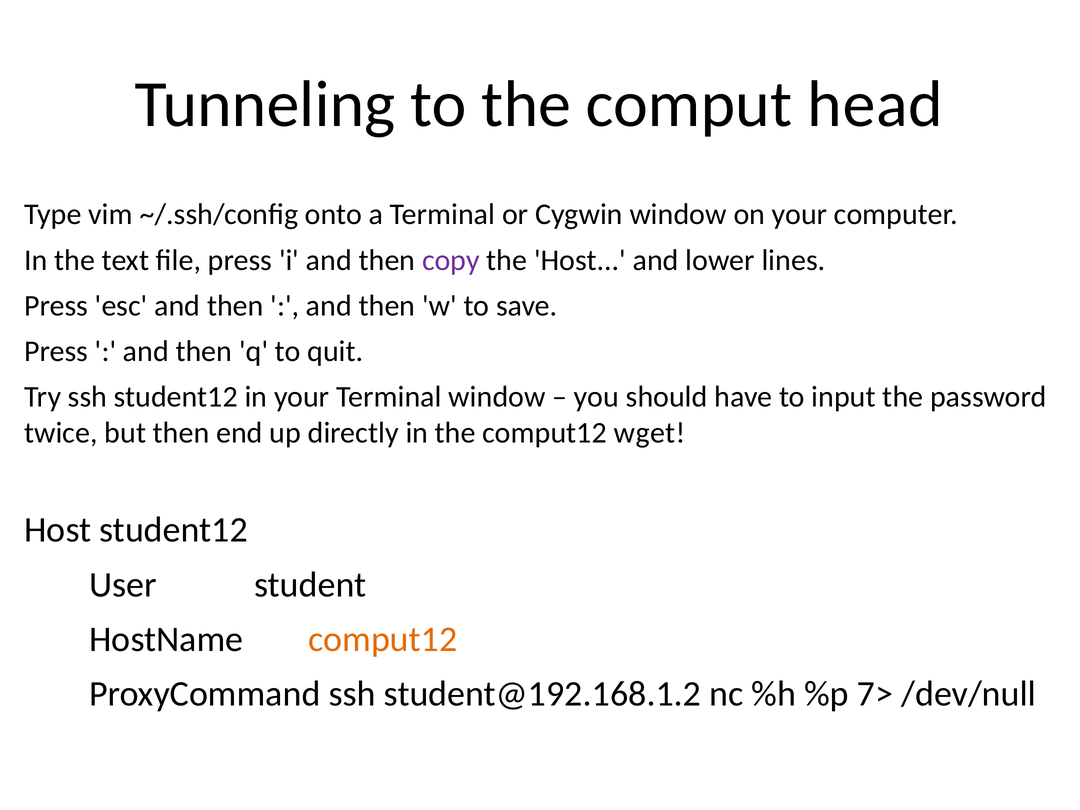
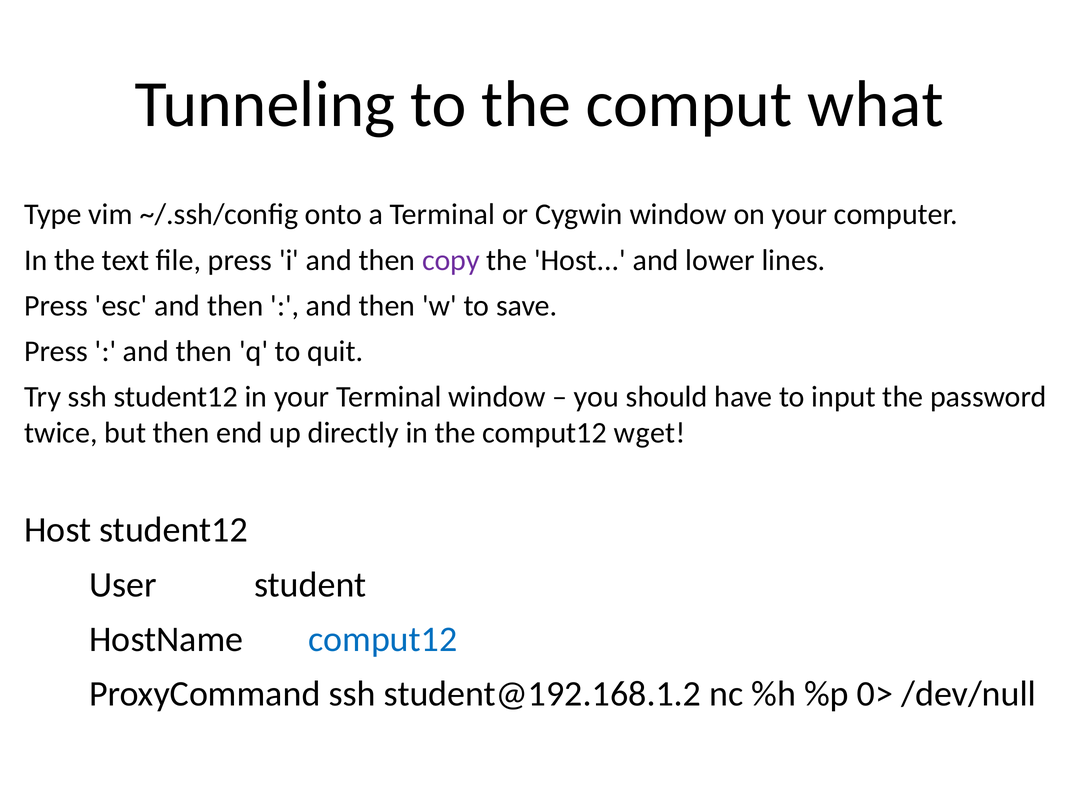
head: head -> what (875, 105)
comput12 colour: orange -> blue (383, 639)
7>: 7> -> 0> (875, 694)
